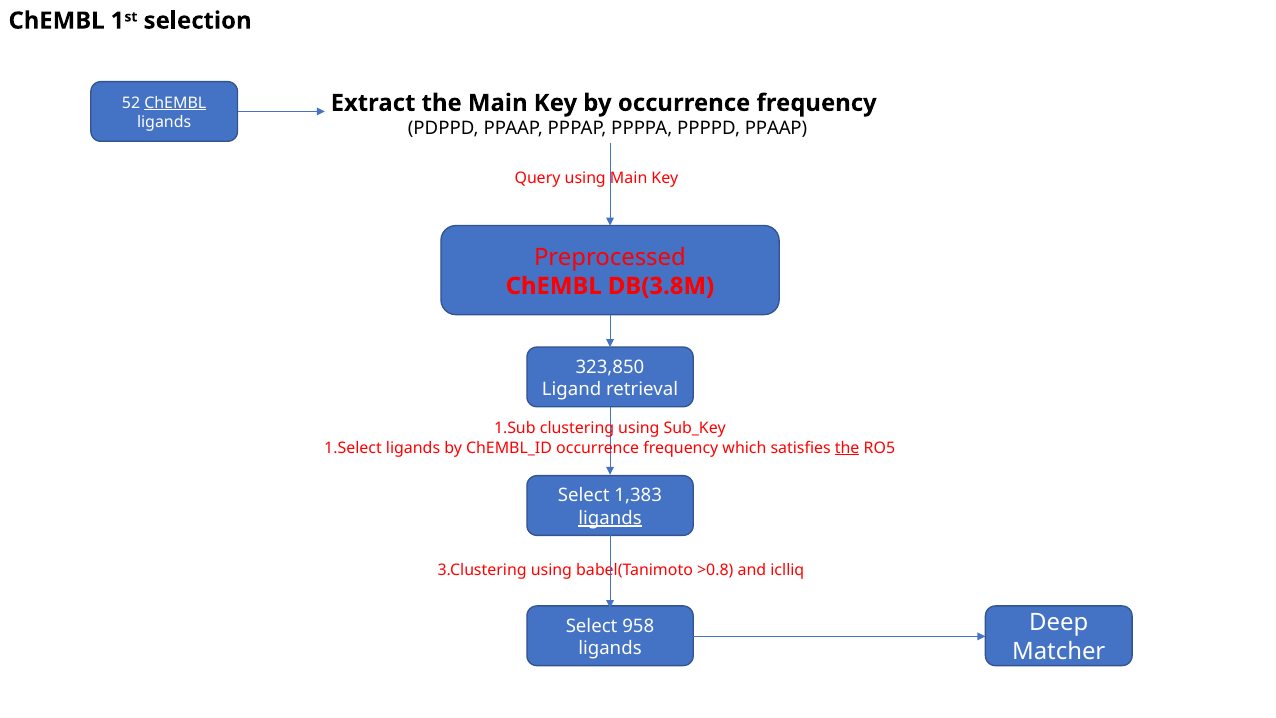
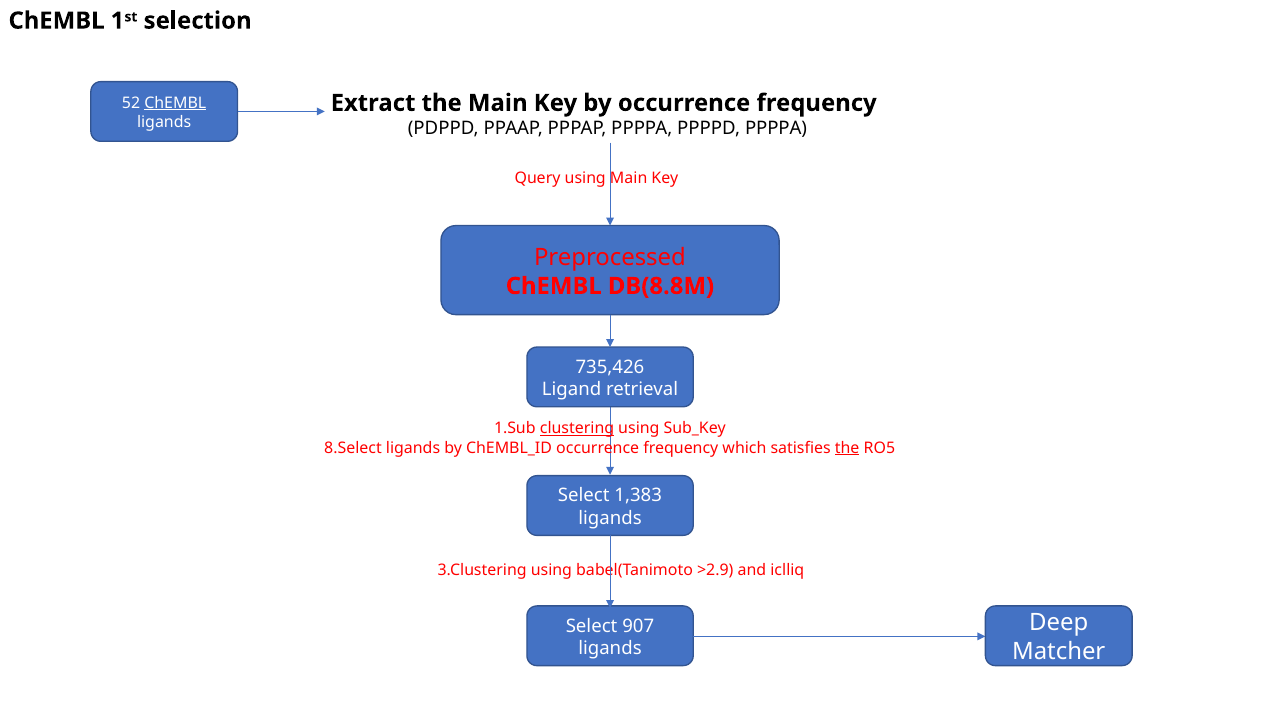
PPPPD PPAAP: PPAAP -> PPPPA (776, 128)
DB(3.8M: DB(3.8M -> DB(8.8M (661, 286)
323,850: 323,850 -> 735,426 (610, 367)
clustering underline: none -> present (577, 429)
1.Select: 1.Select -> 8.Select (353, 448)
ligands underline: present -> none (610, 518)
>0.8: >0.8 -> >2.9 (715, 570)
958: 958 -> 907 (638, 626)
